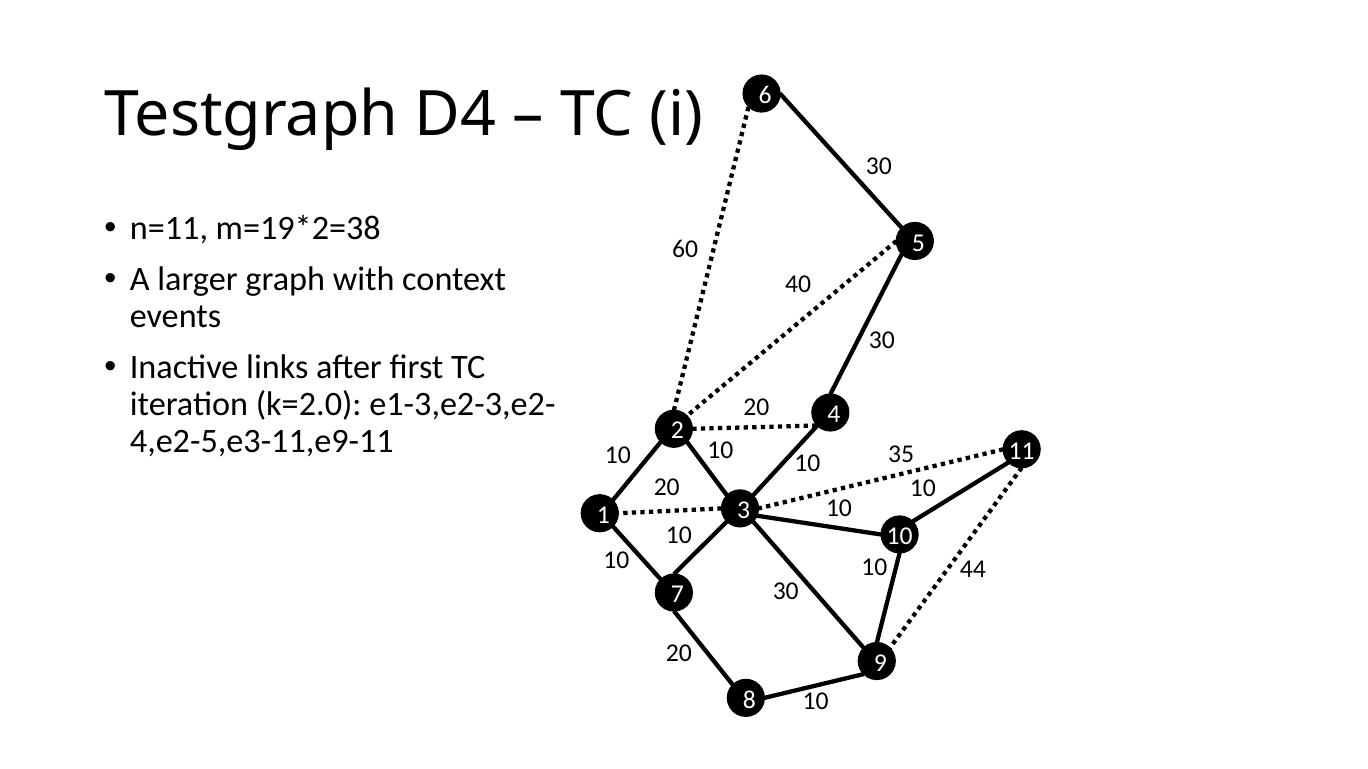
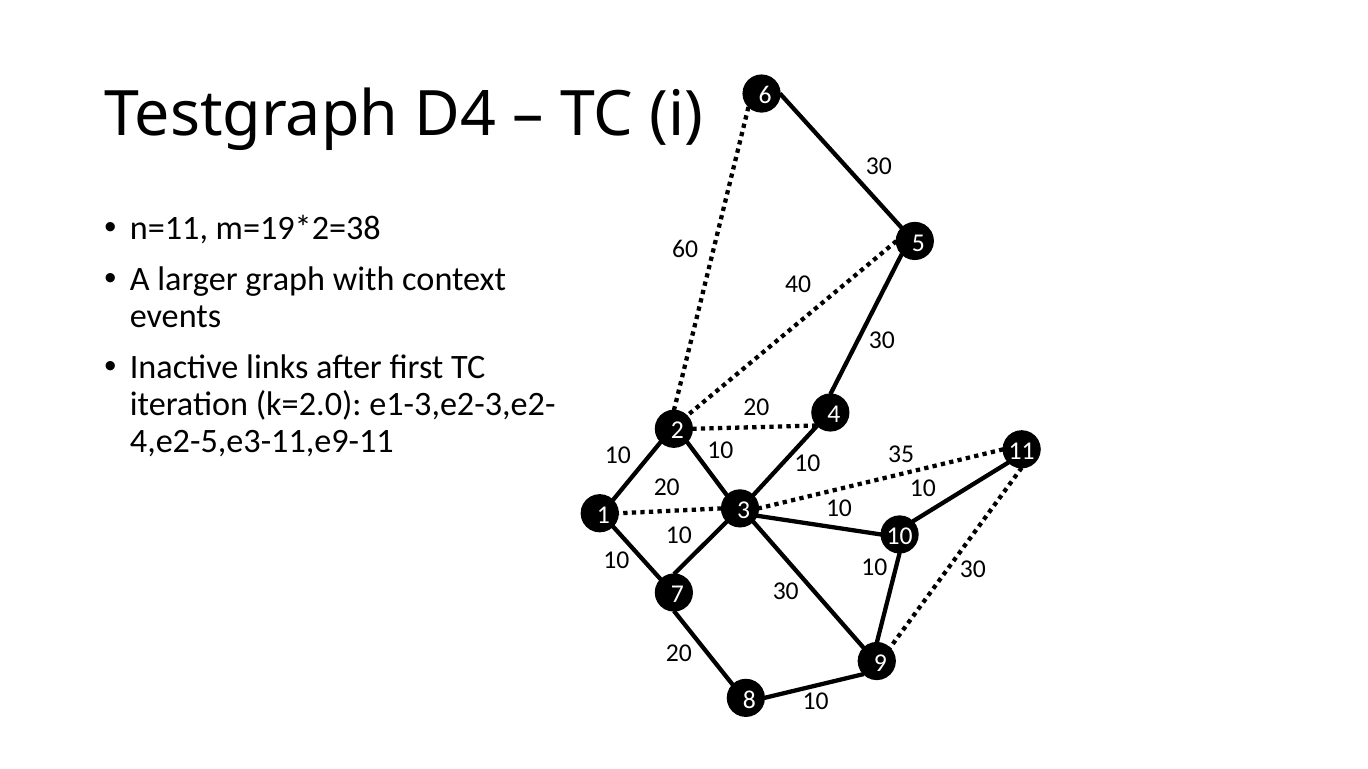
44: 44 -> 30 (973, 569)
